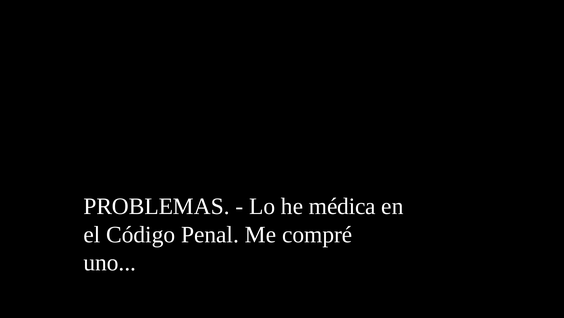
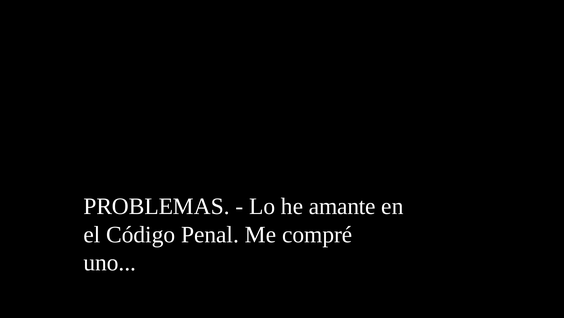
médica: médica -> amante (342, 206)
